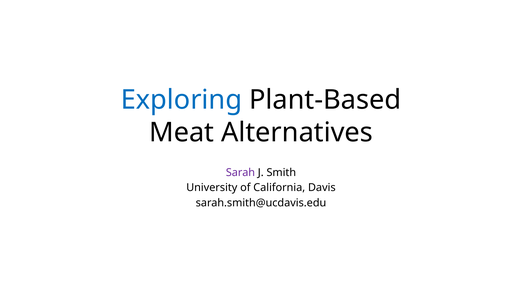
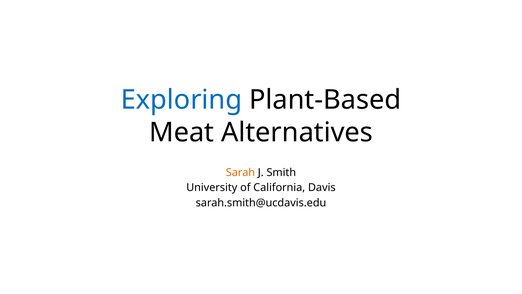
Sarah colour: purple -> orange (240, 172)
